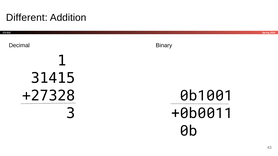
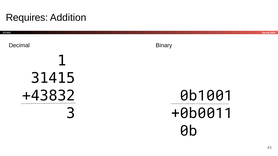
Different: Different -> Requires (27, 18)
+27328: +27328 -> +43832 (49, 96)
